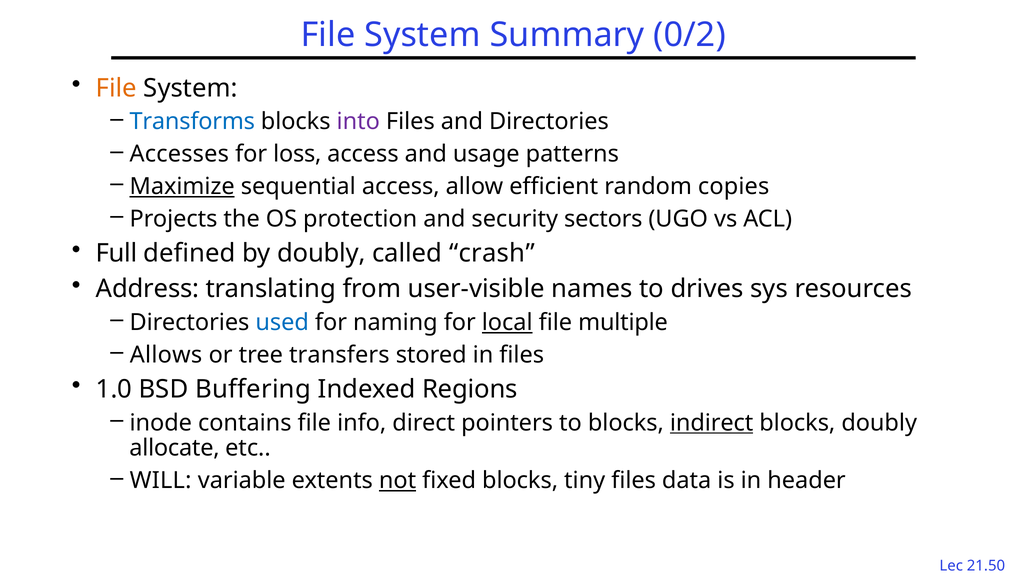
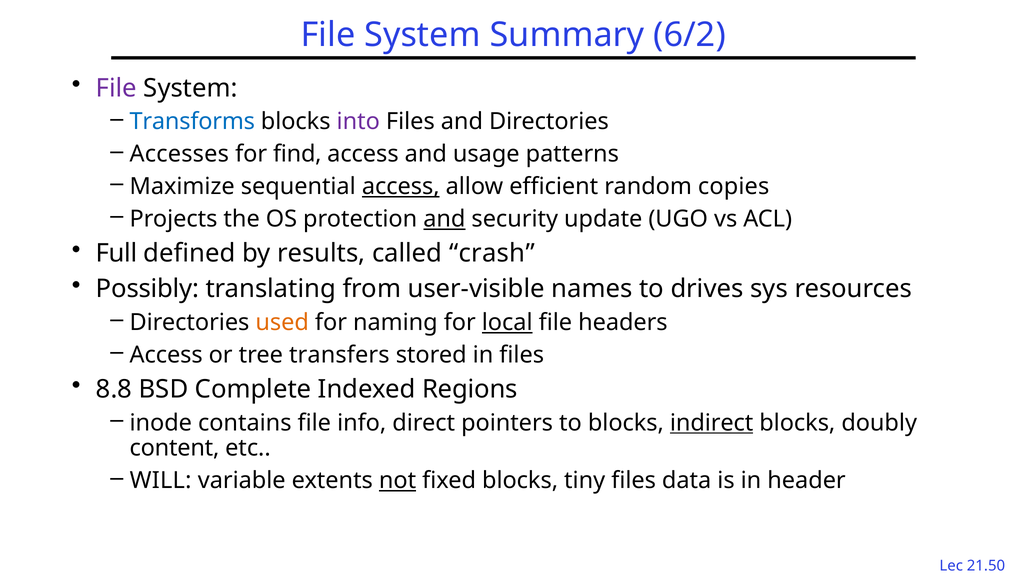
0/2: 0/2 -> 6/2 (690, 35)
File colour: orange -> purple (116, 88)
loss: loss -> find (297, 154)
Maximize underline: present -> none (182, 187)
access underline: none -> present (401, 187)
and underline: none -> present (444, 219)
sectors: sectors -> update (603, 219)
by doubly: doubly -> results (321, 253)
Address: Address -> Possibly (147, 289)
used colour: blue -> orange (282, 322)
multiple: multiple -> headers (623, 322)
Allows: Allows -> Access (166, 355)
1.0: 1.0 -> 8.8 (114, 389)
Buffering: Buffering -> Complete (253, 389)
allocate: allocate -> content (174, 448)
